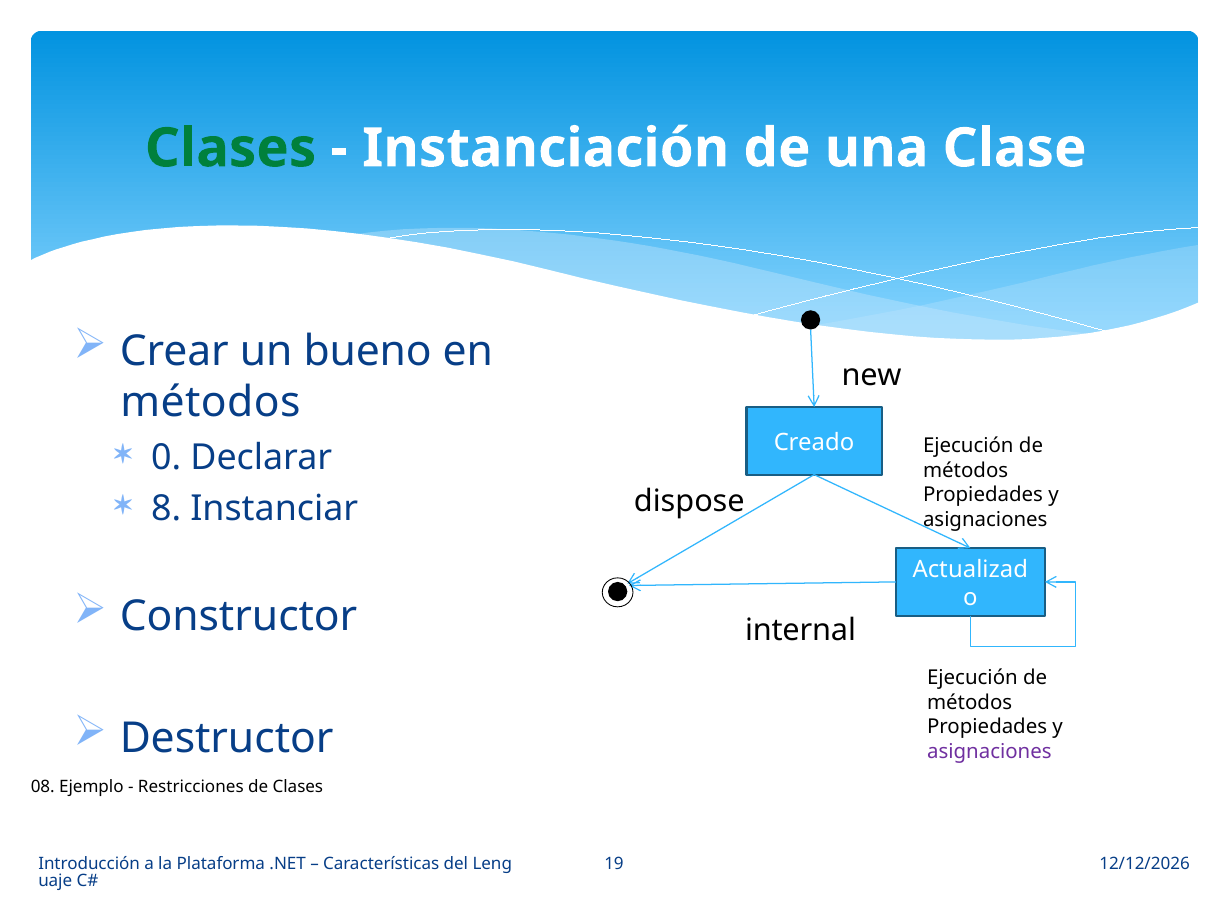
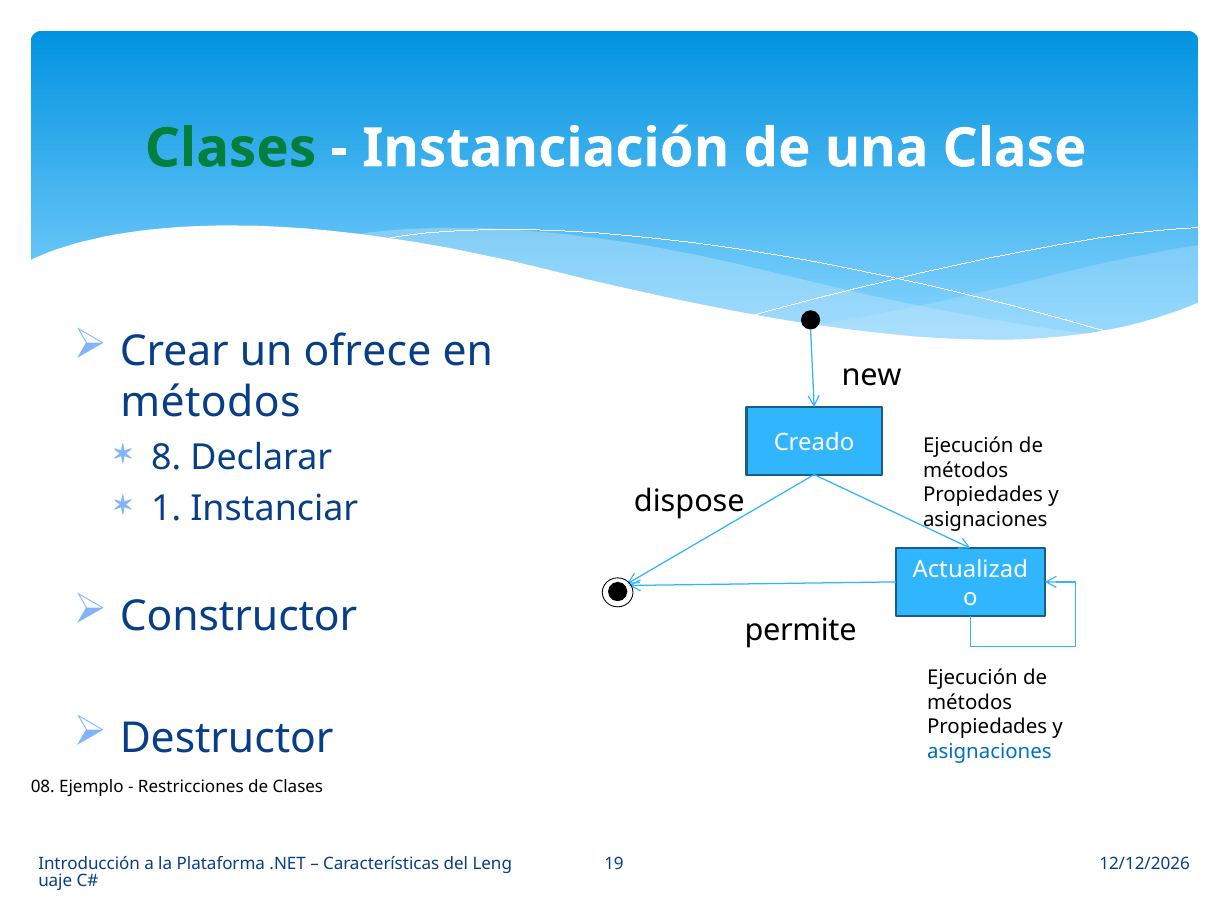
bueno: bueno -> ofrece (367, 351)
0: 0 -> 8 (166, 457)
8: 8 -> 1 (166, 508)
internal: internal -> permite (801, 630)
asignaciones colour: purple -> blue (989, 752)
